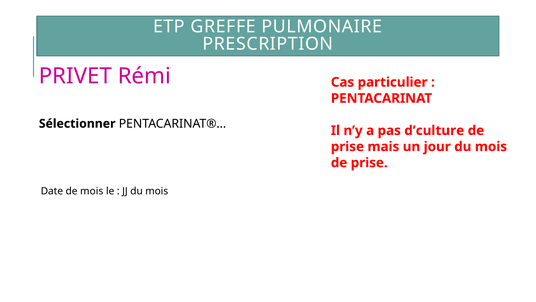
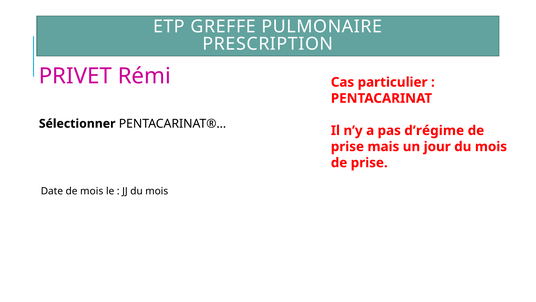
d’culture: d’culture -> d’régime (434, 130)
